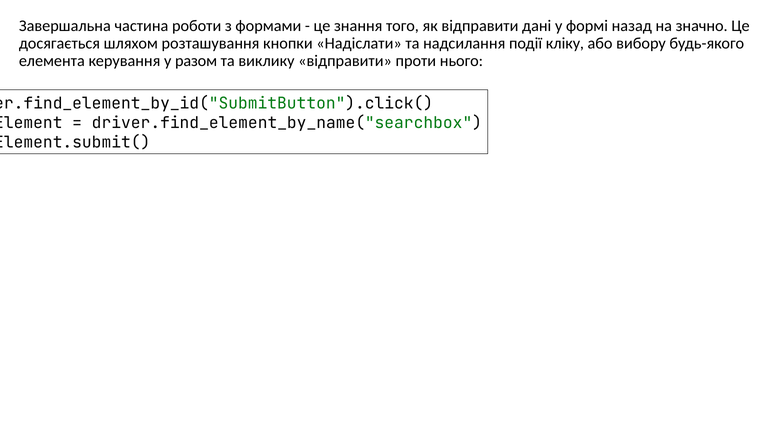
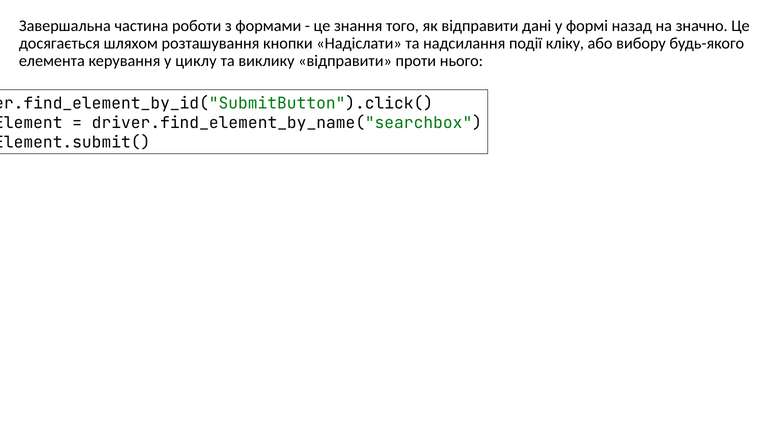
разом: разом -> циклу (196, 61)
